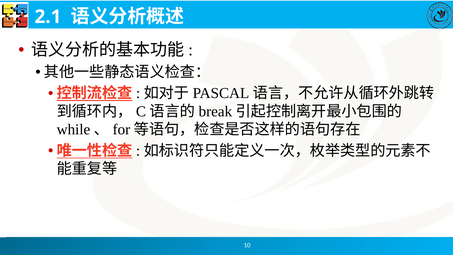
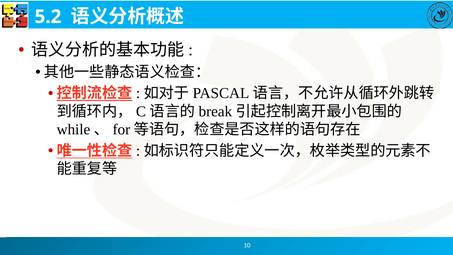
2.1: 2.1 -> 5.2 (48, 17)
